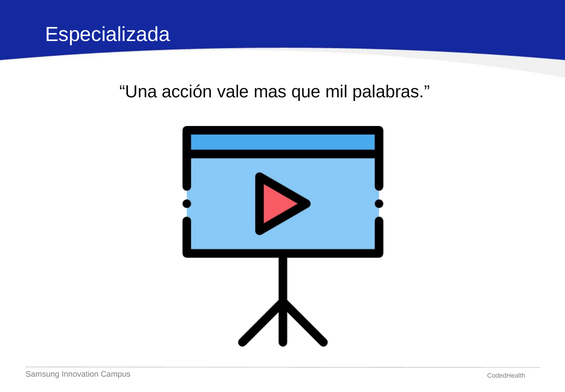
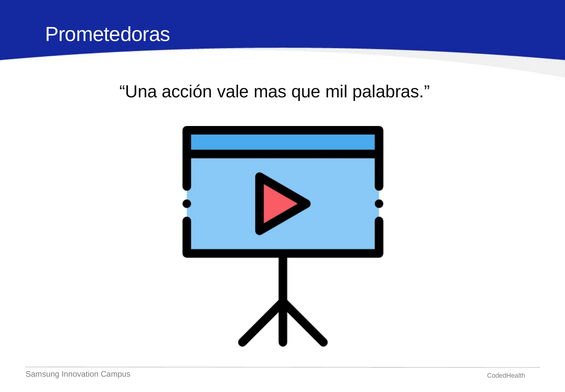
Especializada: Especializada -> Prometedoras (108, 34)
